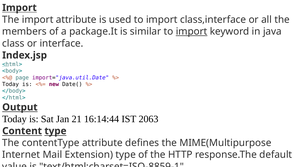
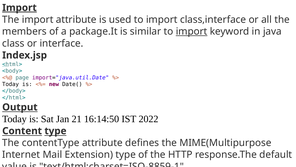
Import underline: none -> present (19, 8)
16:14:44: 16:14:44 -> 16:14:50 (102, 119)
2063: 2063 -> 2022 (148, 119)
